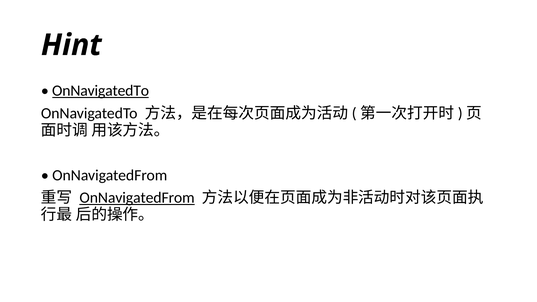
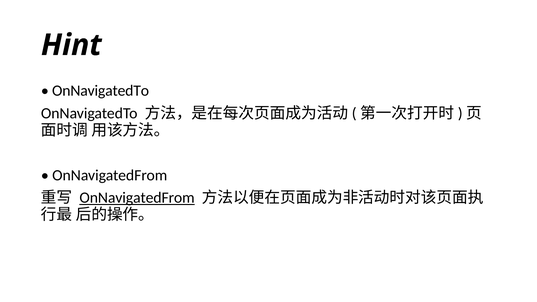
OnNavigatedTo underline: present -> none (101, 91)
